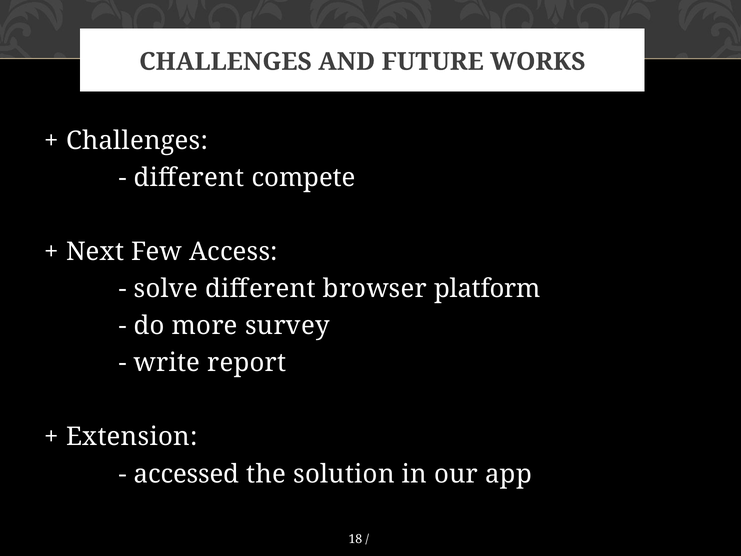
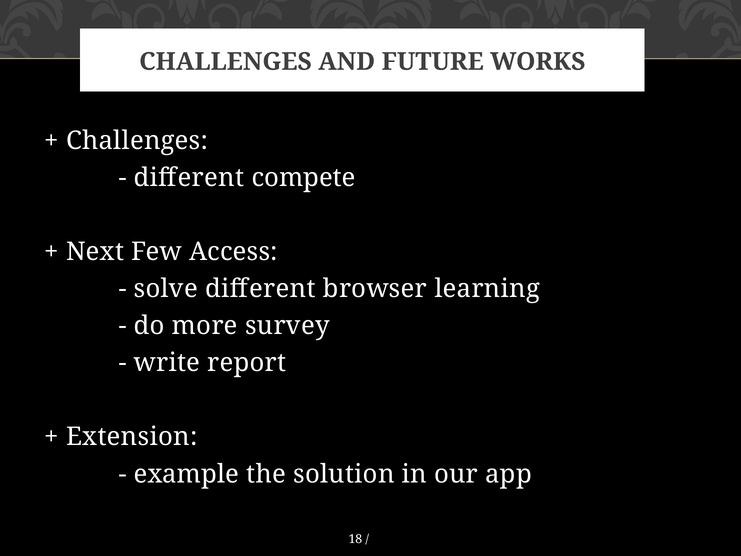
platform: platform -> learning (487, 289)
accessed: accessed -> example (186, 474)
